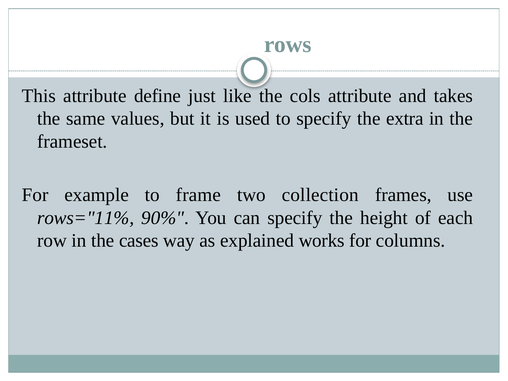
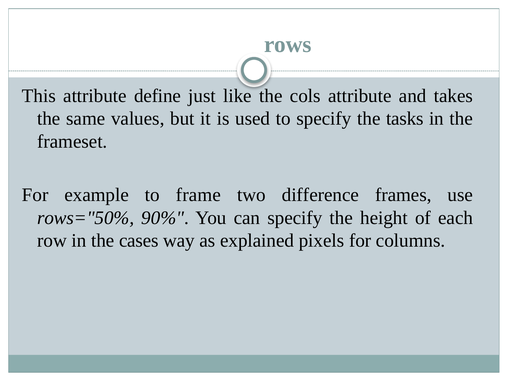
extra: extra -> tasks (405, 119)
collection: collection -> difference (320, 195)
rows="11%: rows="11% -> rows="50% (86, 218)
works: works -> pixels (322, 241)
